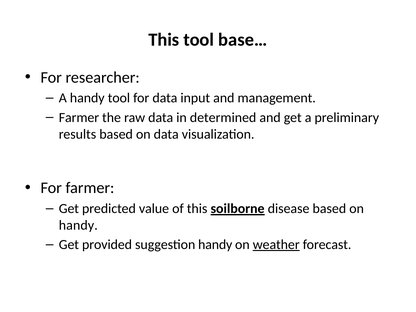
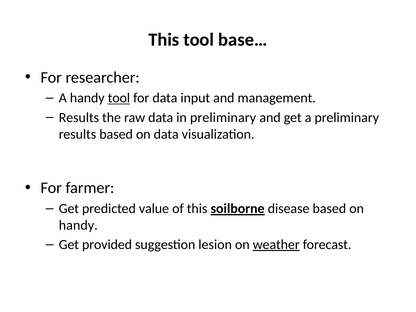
tool underline: none -> present (119, 98)
Farmer: Farmer -> Results (79, 117)
in determined: determined -> preliminary (223, 117)
suggestion handy: handy -> lesion (215, 245)
